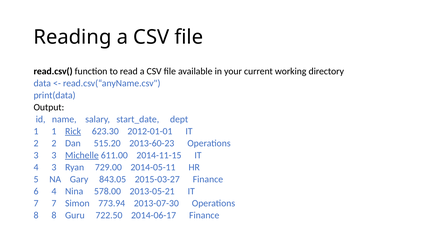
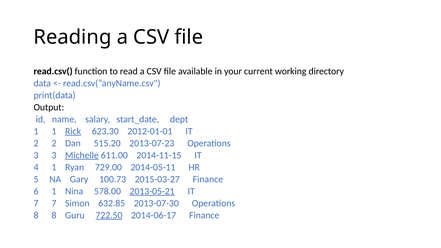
2013-60-23: 2013-60-23 -> 2013-07-23 (152, 143)
4 3: 3 -> 1 (54, 167)
843.05: 843.05 -> 100.73 (113, 179)
6 4: 4 -> 1 (54, 191)
2013-05-21 underline: none -> present (152, 191)
773.94: 773.94 -> 632.85 (112, 203)
722.50 underline: none -> present (109, 215)
